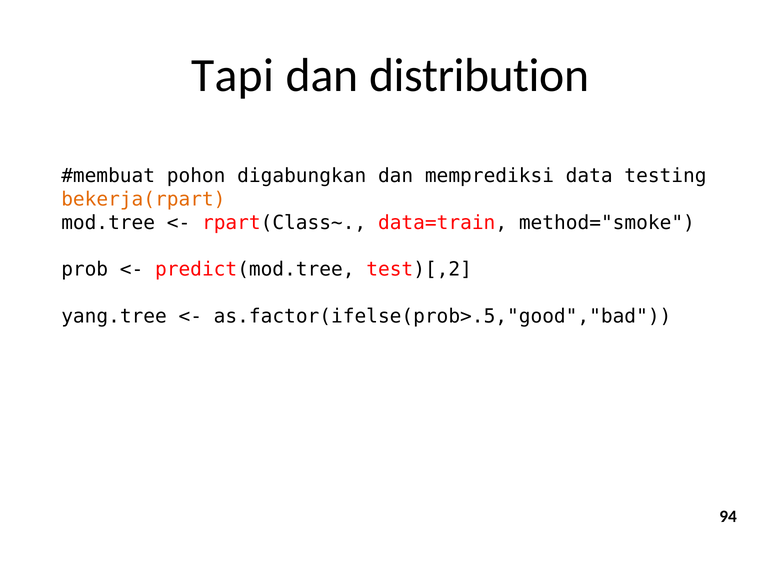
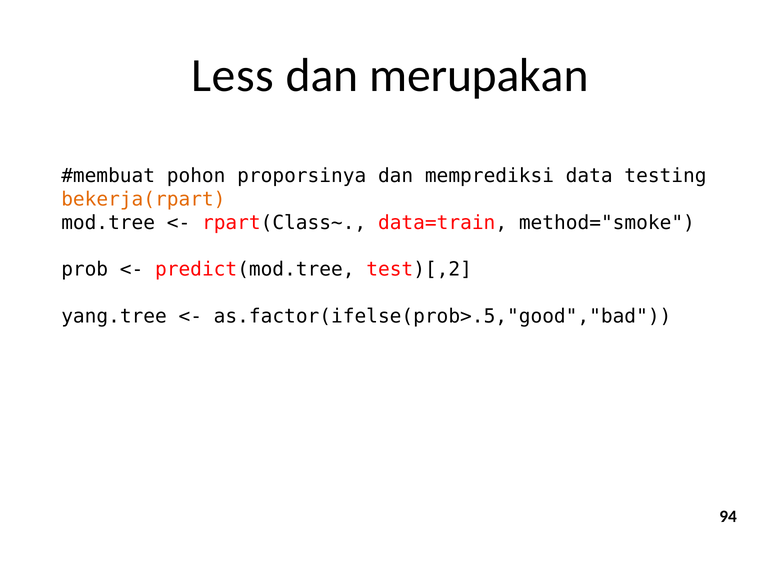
Tapi: Tapi -> Less (233, 76)
distribution: distribution -> merupakan (479, 76)
digabungkan: digabungkan -> proporsinya (302, 176)
